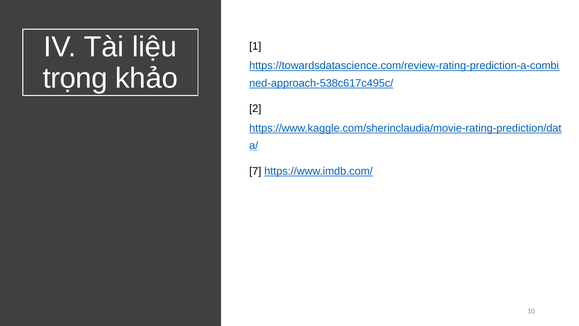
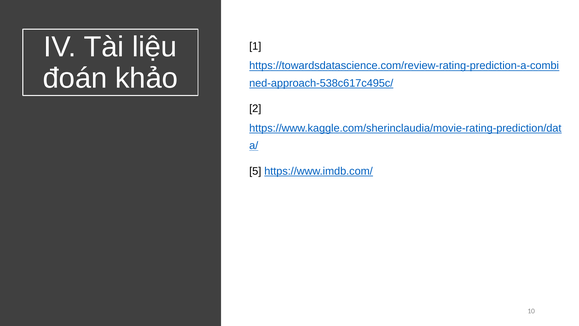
trọng: trọng -> đoán (75, 78)
7: 7 -> 5 (255, 171)
